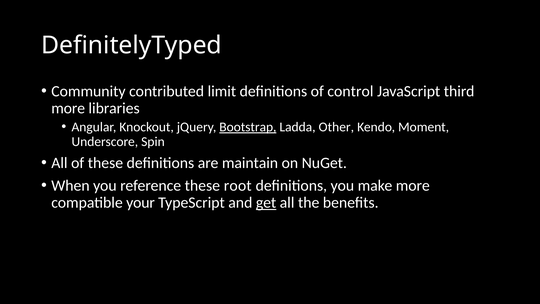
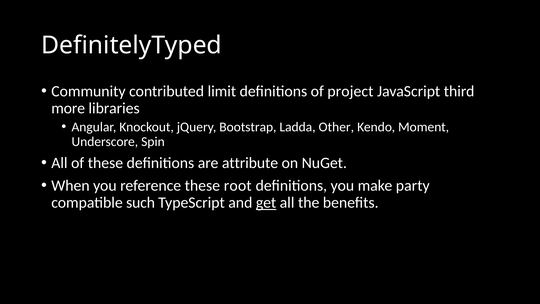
control: control -> project (350, 91)
Bootstrap underline: present -> none (248, 127)
maintain: maintain -> attribute (250, 163)
make more: more -> party (413, 186)
your: your -> such (141, 203)
